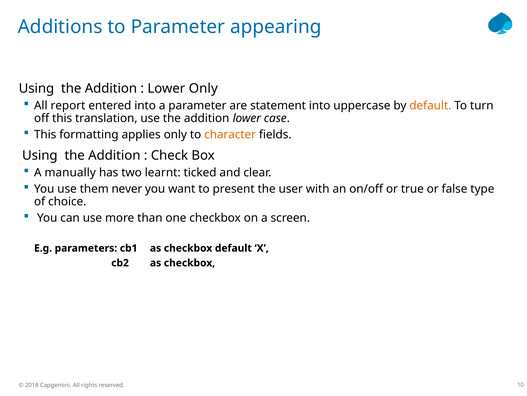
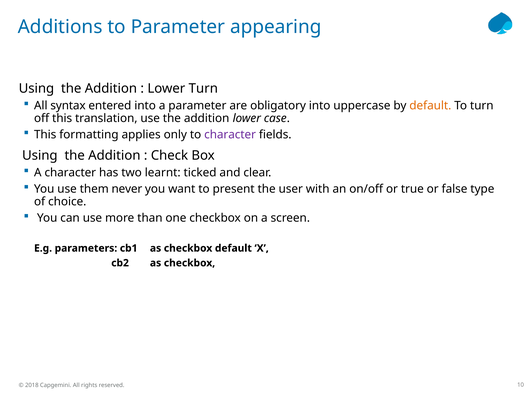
Lower Only: Only -> Turn (203, 88)
report: report -> syntax (68, 106)
statement: statement -> obligatory (278, 106)
character colour: orange -> purple (230, 134)
A manually: manually -> character (70, 172)
